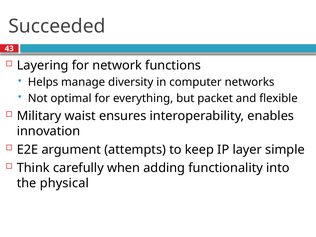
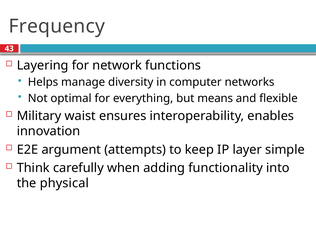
Succeeded: Succeeded -> Frequency (57, 26)
packet: packet -> means (215, 98)
